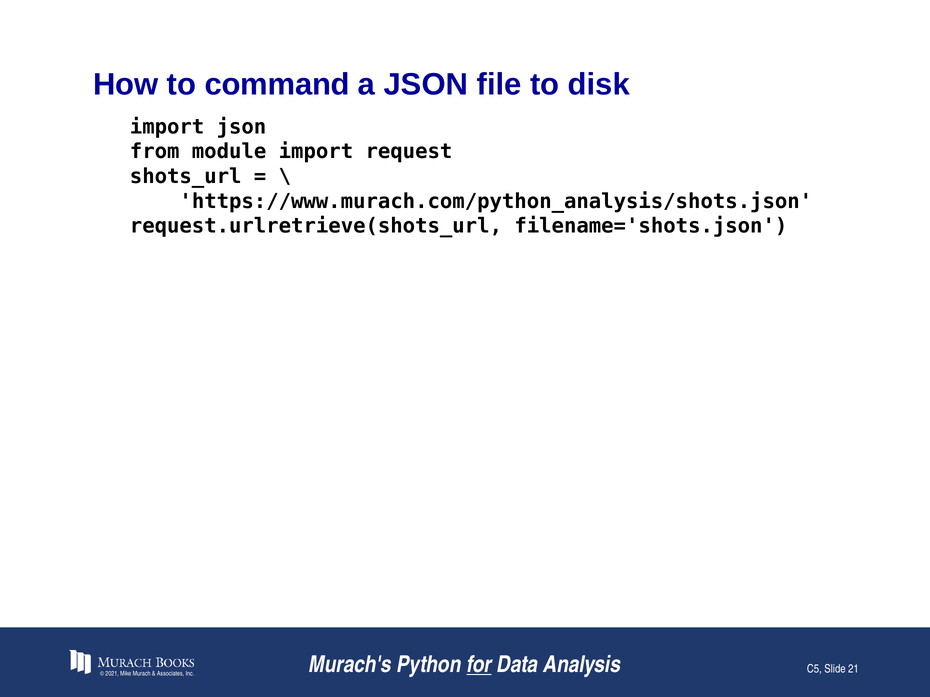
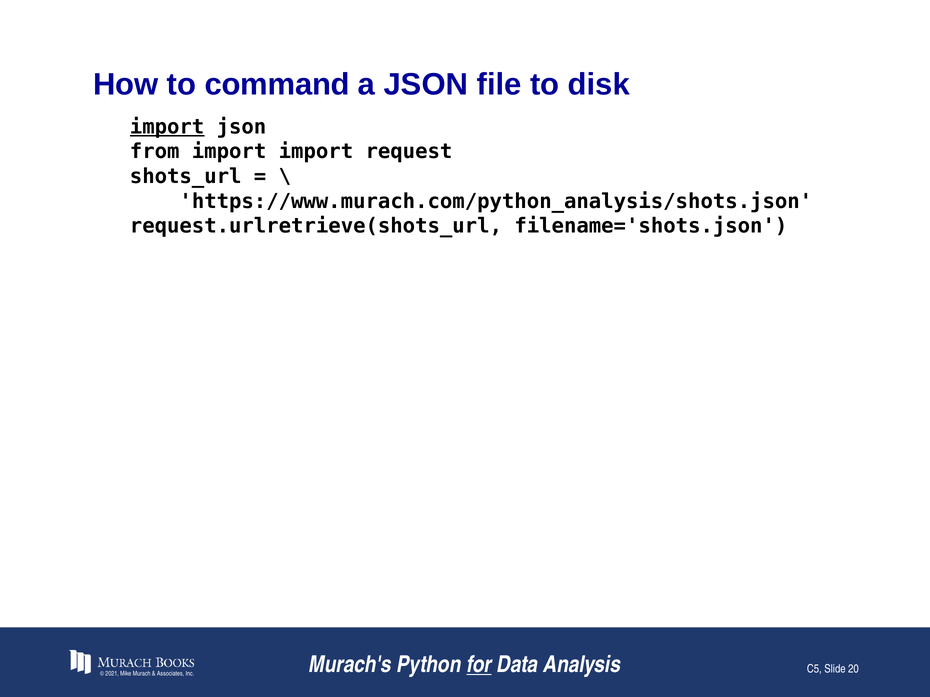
import underline: none -> present (167, 127)
from module: module -> import (229, 152)
21: 21 -> 20 (853, 669)
